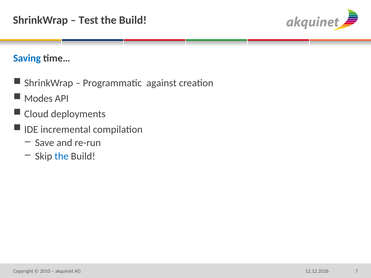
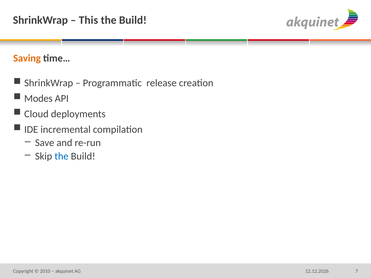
Test: Test -> This (88, 20)
Saving colour: blue -> orange (27, 58)
against: against -> release (162, 83)
